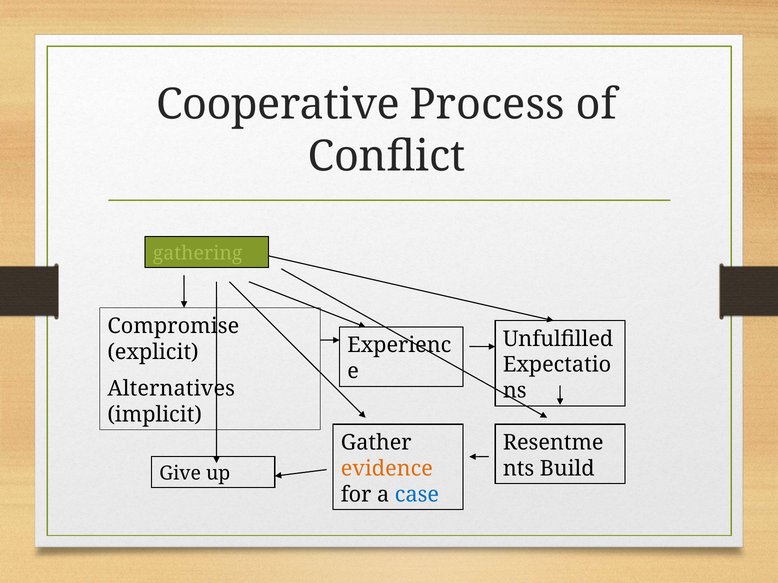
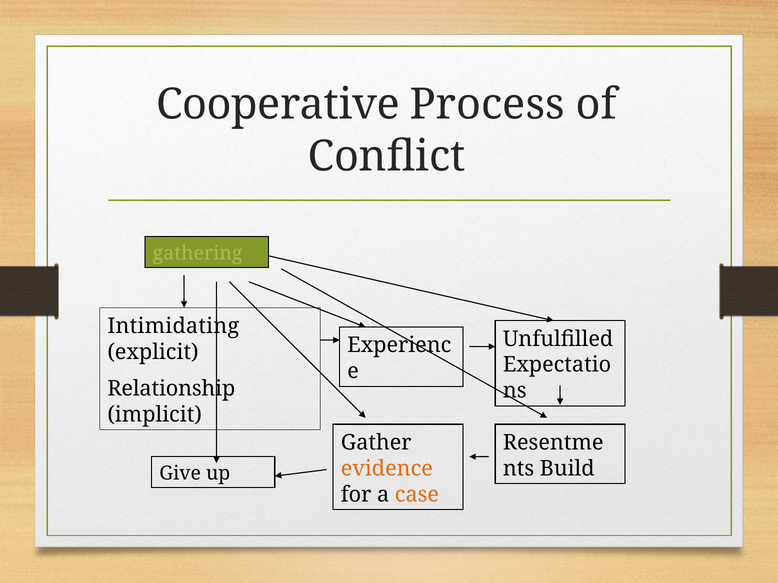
Compromise: Compromise -> Intimidating (173, 326)
Alternatives: Alternatives -> Relationship (171, 389)
case colour: blue -> orange (417, 495)
